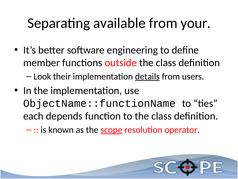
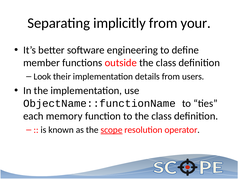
available: available -> implicitly (120, 23)
details underline: present -> none (147, 76)
depends: depends -> memory (64, 116)
